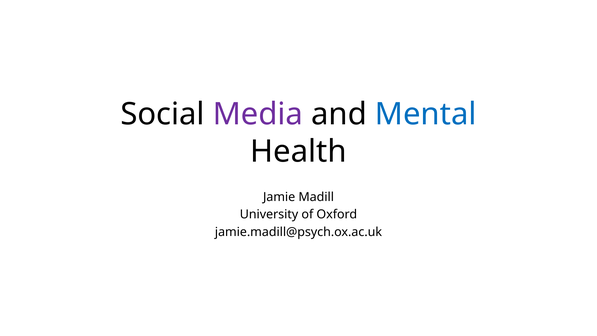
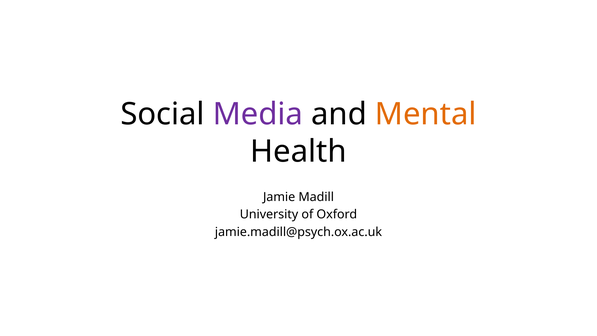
Mental colour: blue -> orange (426, 114)
